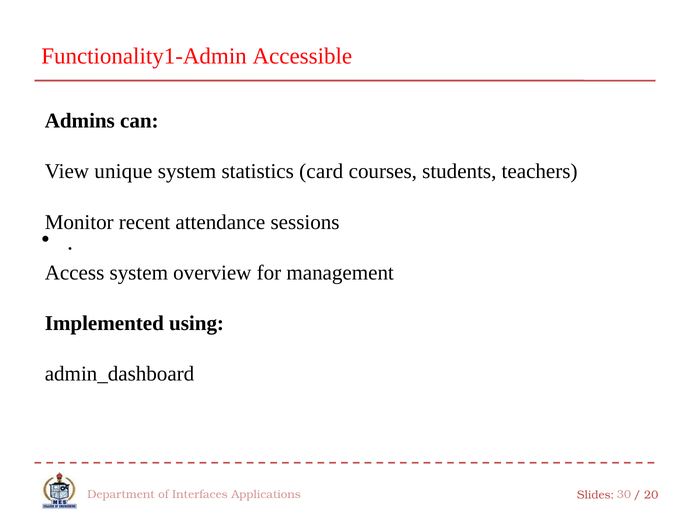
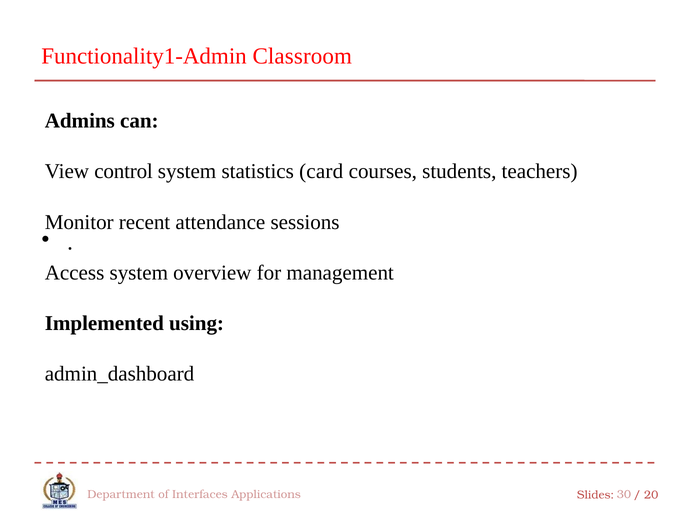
Accessible: Accessible -> Classroom (302, 56)
unique: unique -> control (124, 171)
